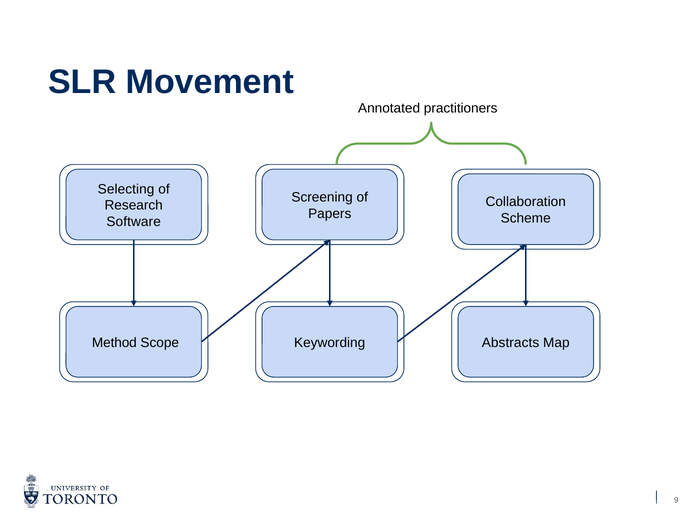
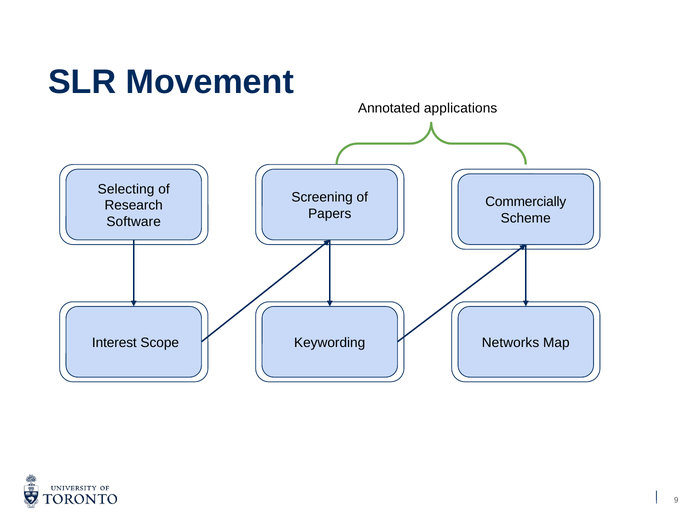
practitioners: practitioners -> applications (461, 108)
Collaboration: Collaboration -> Commercially (526, 202)
Method: Method -> Interest (114, 343)
Abstracts: Abstracts -> Networks (510, 343)
